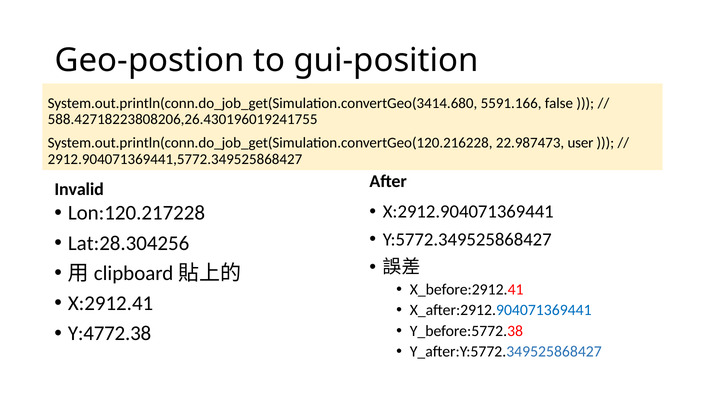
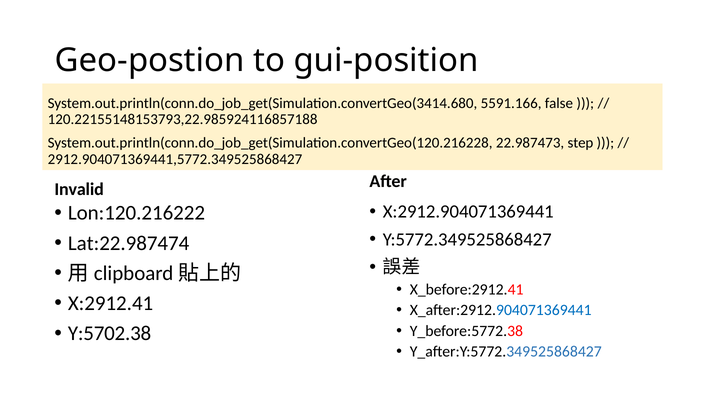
588.42718223808206,26.430196019241755: 588.42718223808206,26.430196019241755 -> 120.22155148153793,22.985924116857188 (183, 119)
user: user -> step (580, 143)
Lon:120.217228: Lon:120.217228 -> Lon:120.216222 (136, 213)
Lat:28.304256: Lat:28.304256 -> Lat:22.987474 (129, 243)
Y:4772.38: Y:4772.38 -> Y:5702.38 (110, 334)
